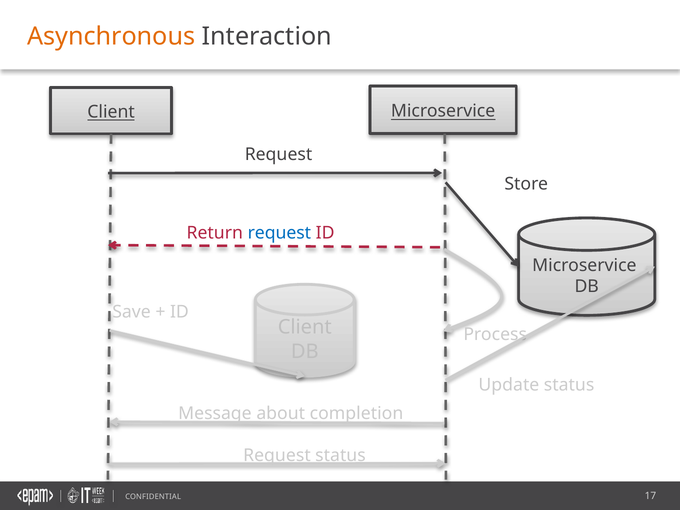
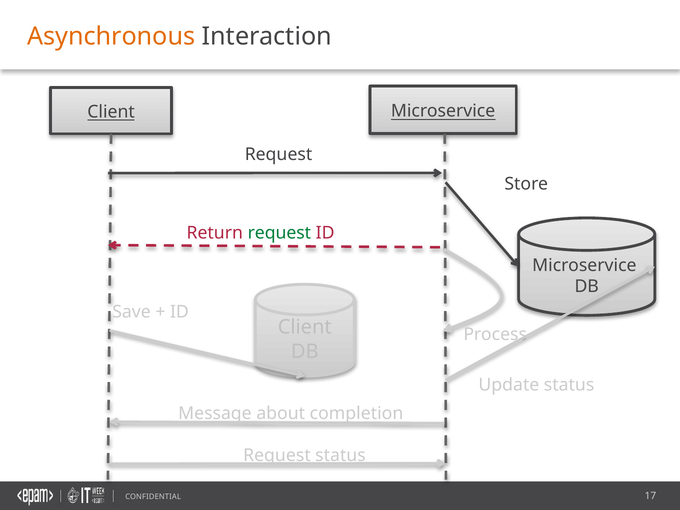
request colour: blue -> green (279, 233)
